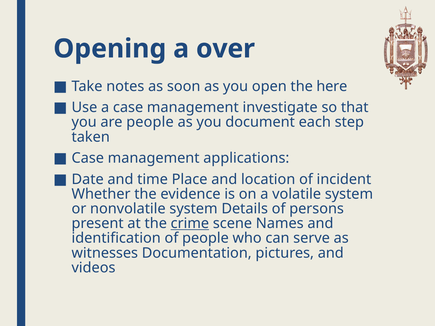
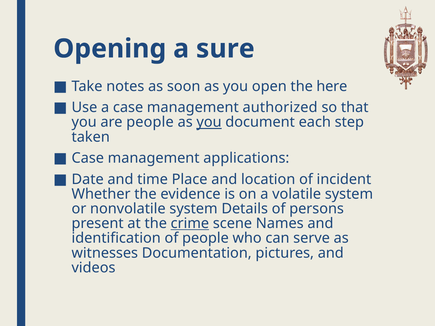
over: over -> sure (225, 49)
investigate: investigate -> authorized (280, 108)
you underline: none -> present (209, 122)
